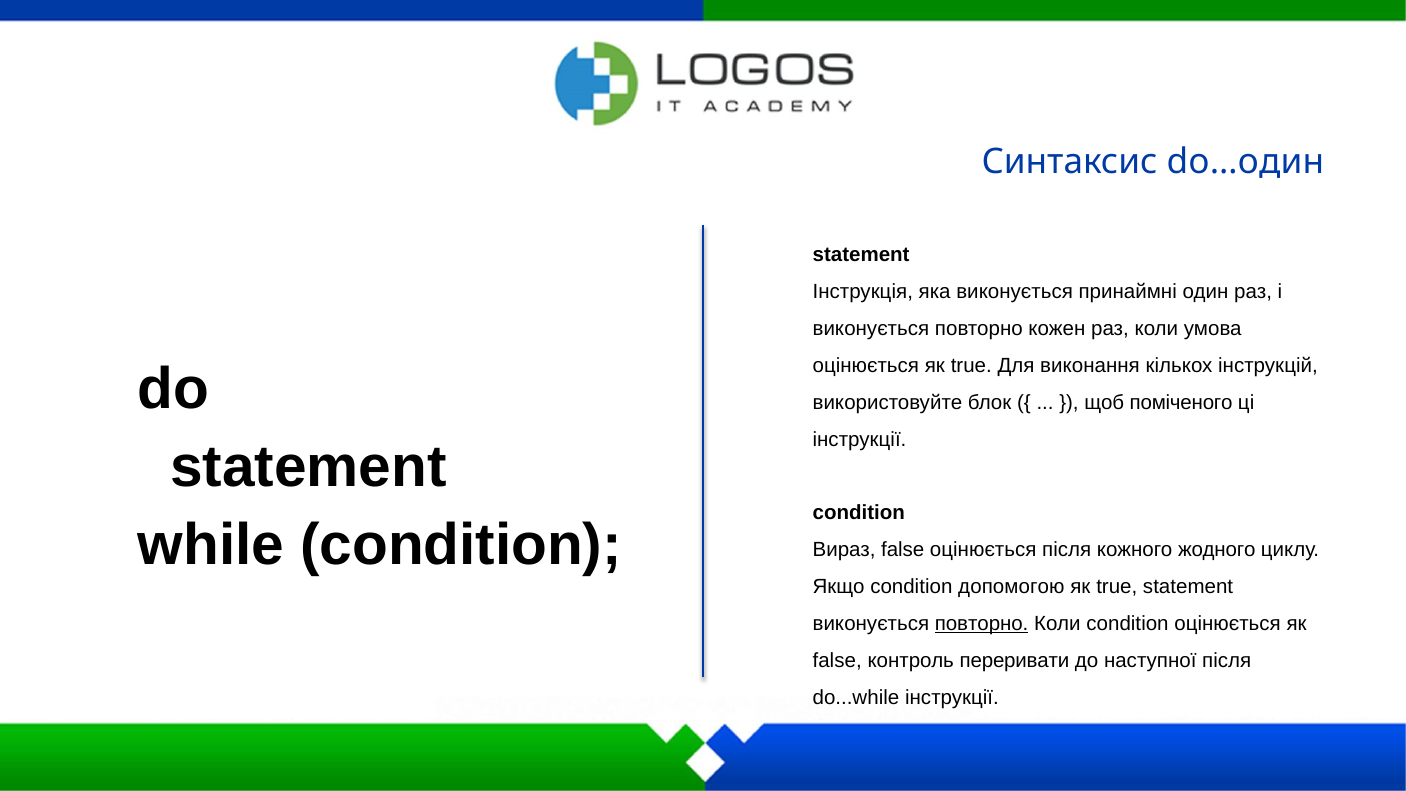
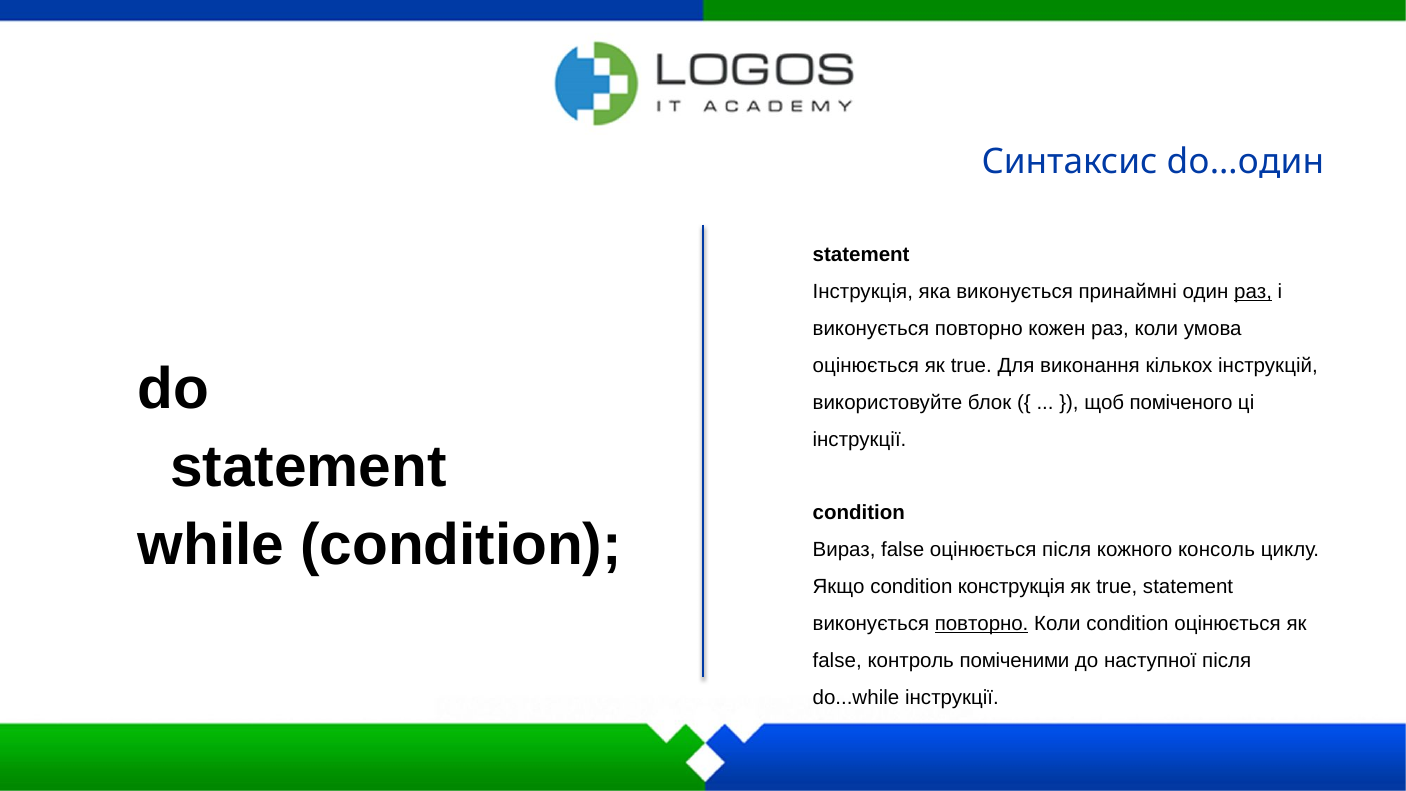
раз underline: none -> present (1253, 292)
жодного: жодного -> консоль (1217, 550)
допомогою: допомогою -> конструкція (1012, 587)
переривати: переривати -> поміченими (1014, 661)
